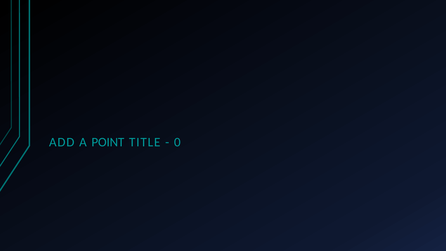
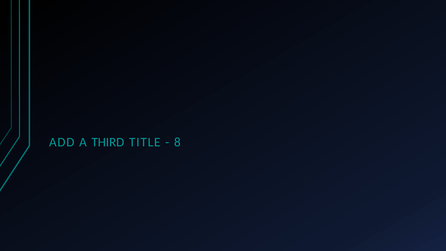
POINT: POINT -> THIRD (108, 142)
0: 0 -> 8 (177, 142)
